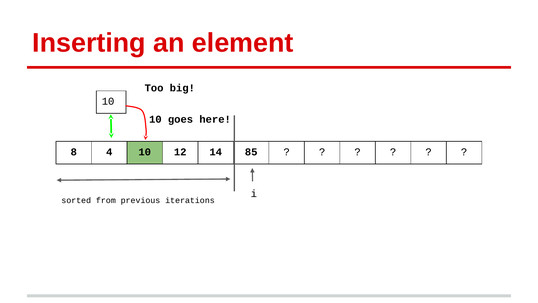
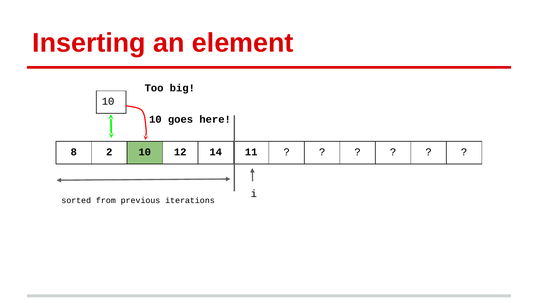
4: 4 -> 2 (109, 152)
85: 85 -> 11 (251, 152)
